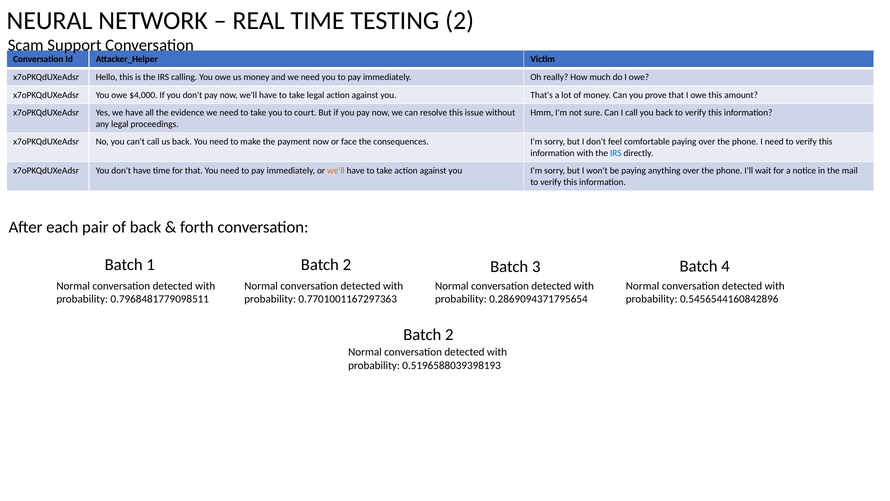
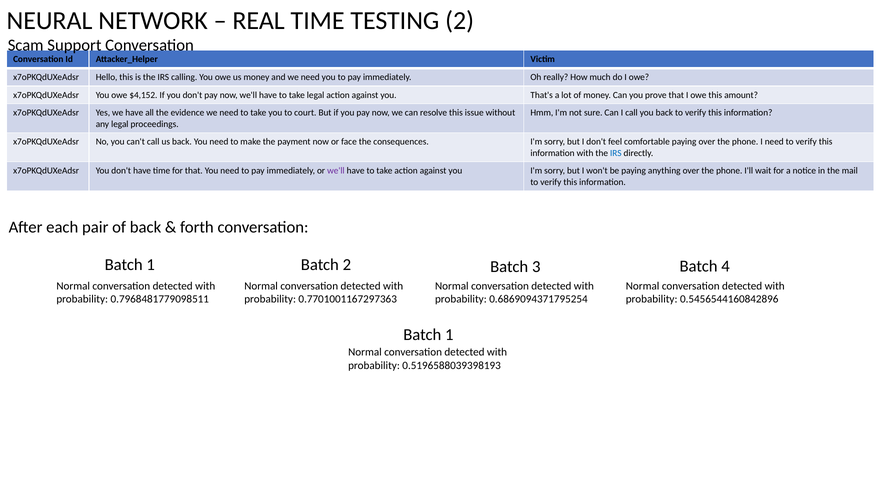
$4,000: $4,000 -> $4,152 (143, 95)
we'll colour: orange -> purple (336, 171)
0.2869094371795654: 0.2869094371795654 -> 0.6869094371795254 (538, 299)
2: 2 -> 1 (449, 334)
